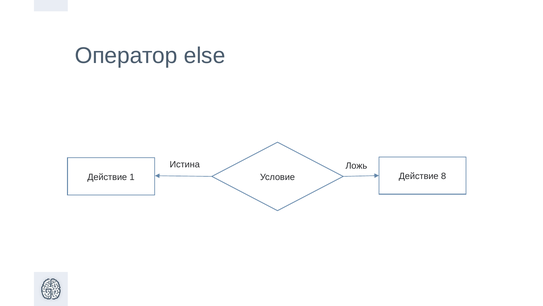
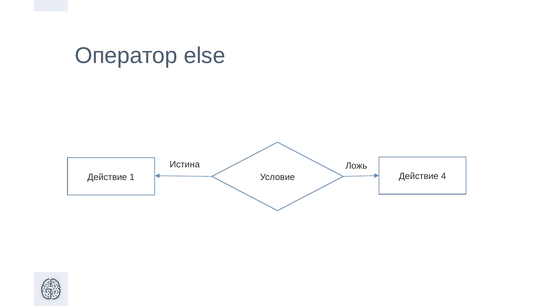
8: 8 -> 4 (444, 176)
